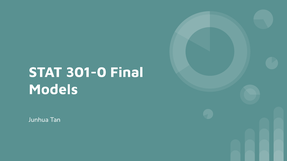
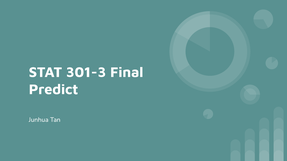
301-0: 301-0 -> 301-3 (86, 72)
Models: Models -> Predict (53, 90)
